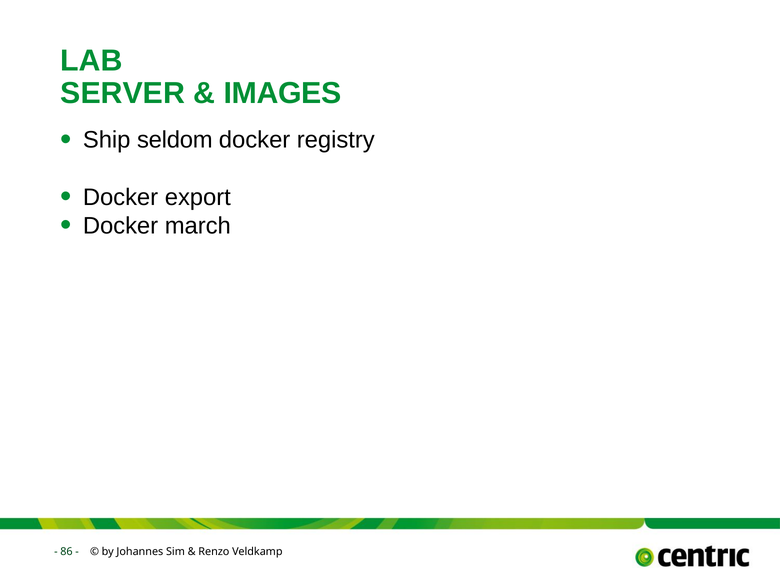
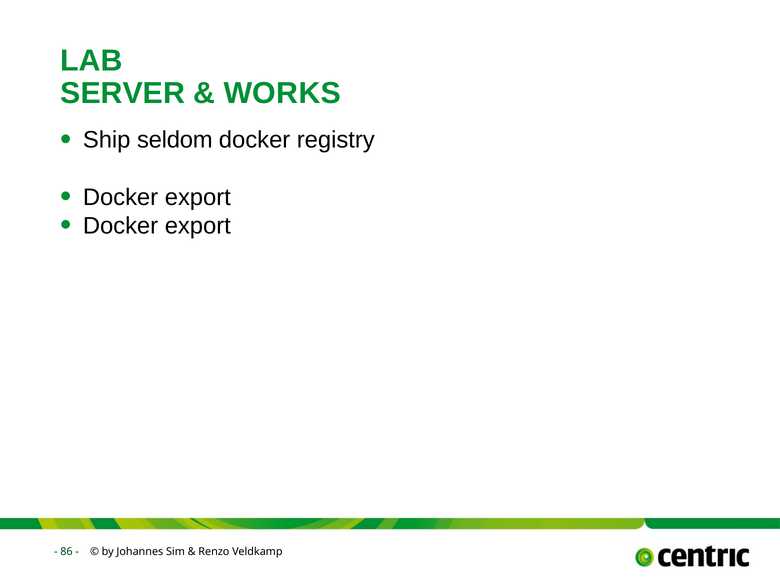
IMAGES: IMAGES -> WORKS (282, 93)
march: march -> export (198, 226)
